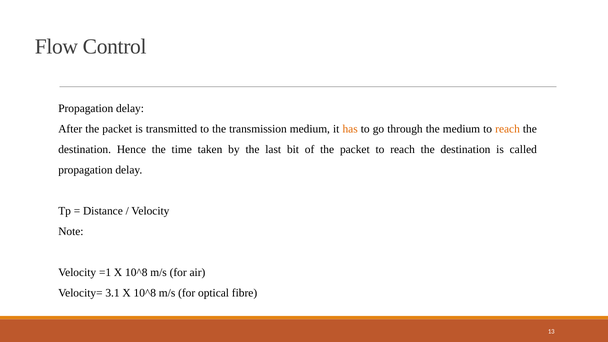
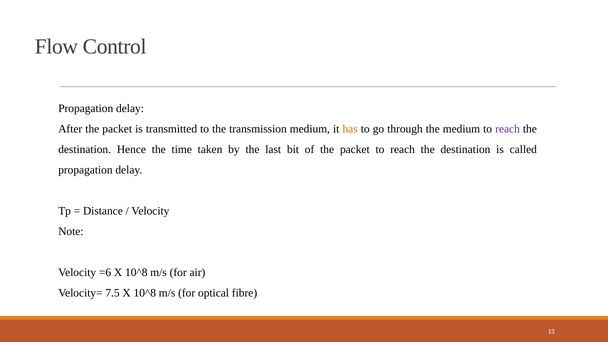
reach colour: orange -> purple (508, 129)
=1: =1 -> =6 (105, 273)
3.1: 3.1 -> 7.5 (113, 293)
